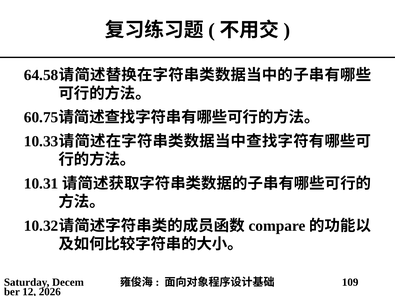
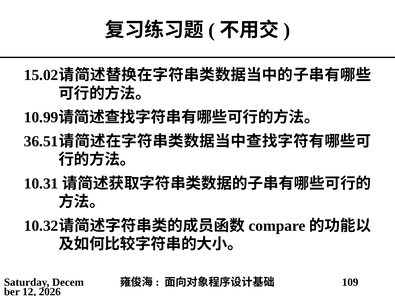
64.58: 64.58 -> 15.02 (41, 75)
60.75: 60.75 -> 10.99 (41, 117)
10.33: 10.33 -> 36.51 (41, 141)
